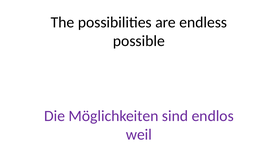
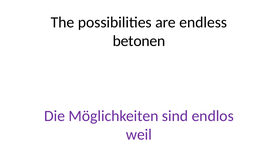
possible: possible -> betonen (139, 41)
